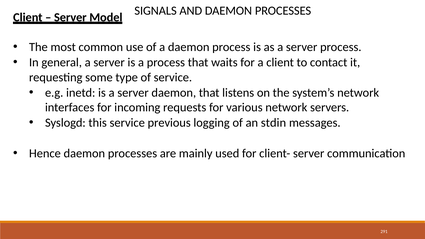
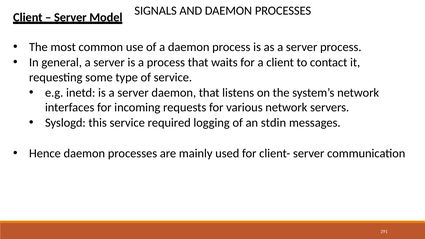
previous: previous -> required (169, 123)
